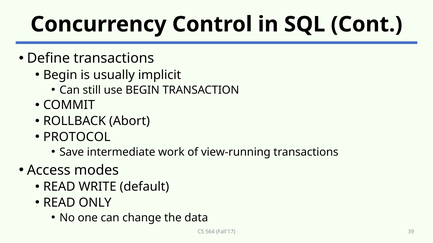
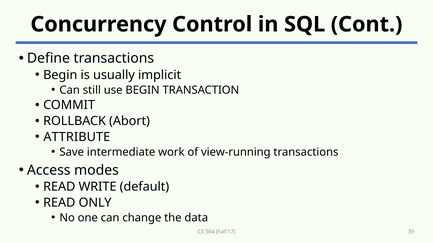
PROTOCOL: PROTOCOL -> ATTRIBUTE (77, 137)
